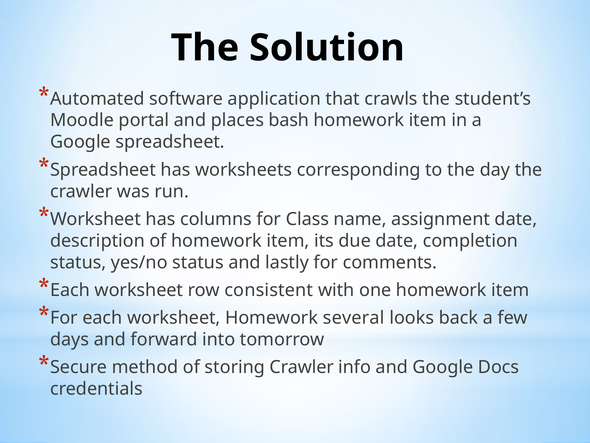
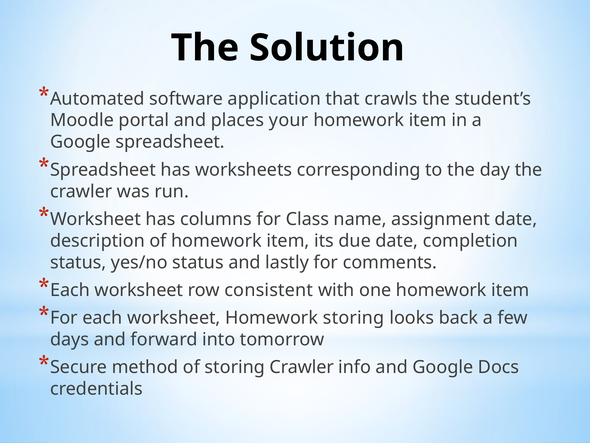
bash: bash -> your (289, 120)
Homework several: several -> storing (354, 317)
